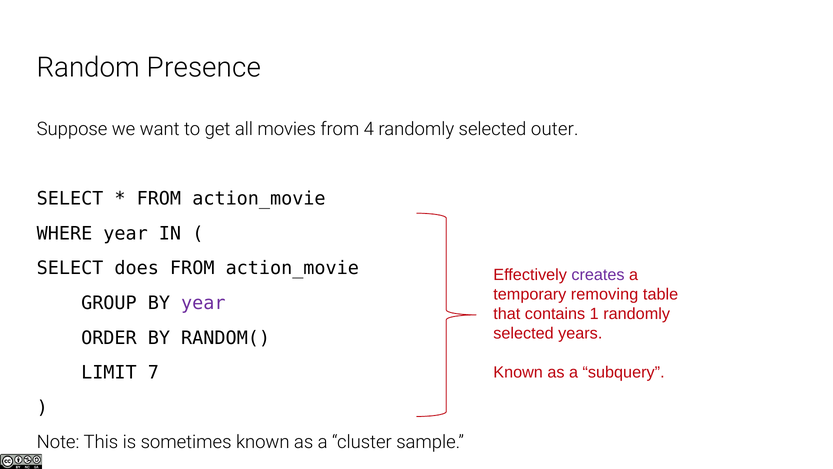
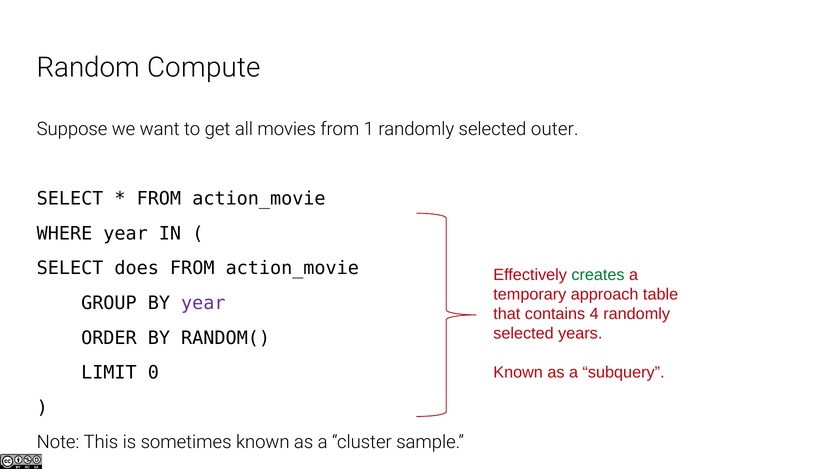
Presence: Presence -> Compute (204, 67)
4: 4 -> 1 (369, 129)
creates colour: purple -> green (598, 275)
removing: removing -> approach (605, 294)
1: 1 -> 4 (594, 314)
7: 7 -> 0 (153, 372)
